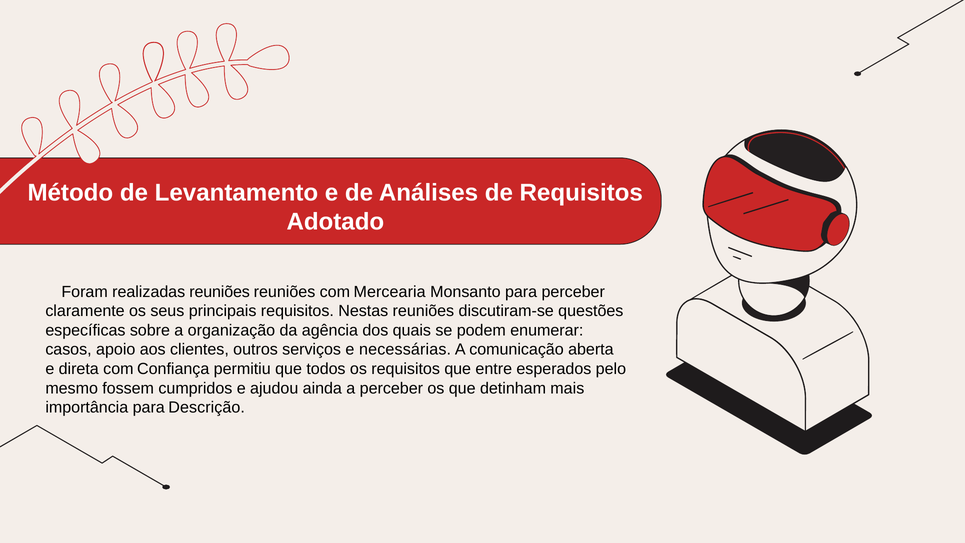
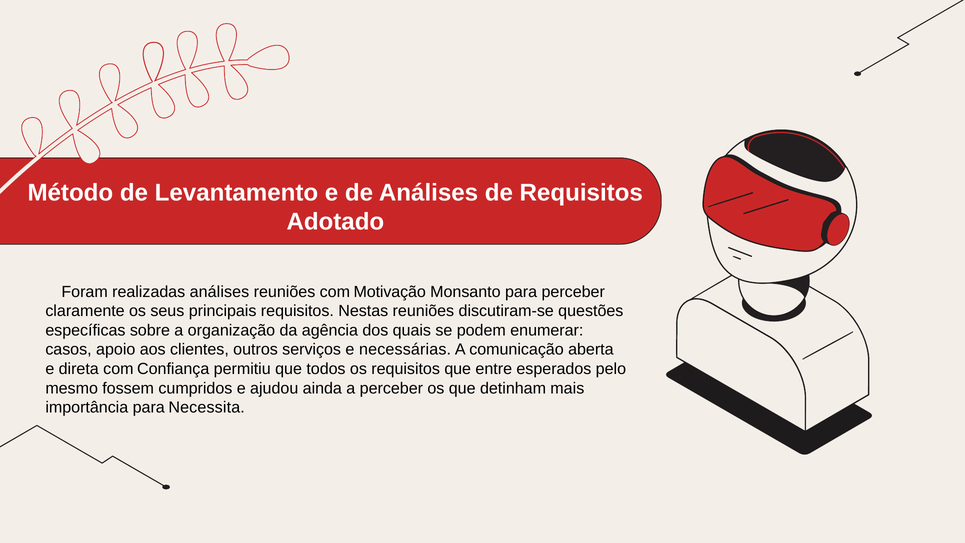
realizadas reuniões: reuniões -> análises (219, 292)
Mercearia: Mercearia -> Motivação (390, 292)
Descrição: Descrição -> Necessita (207, 407)
